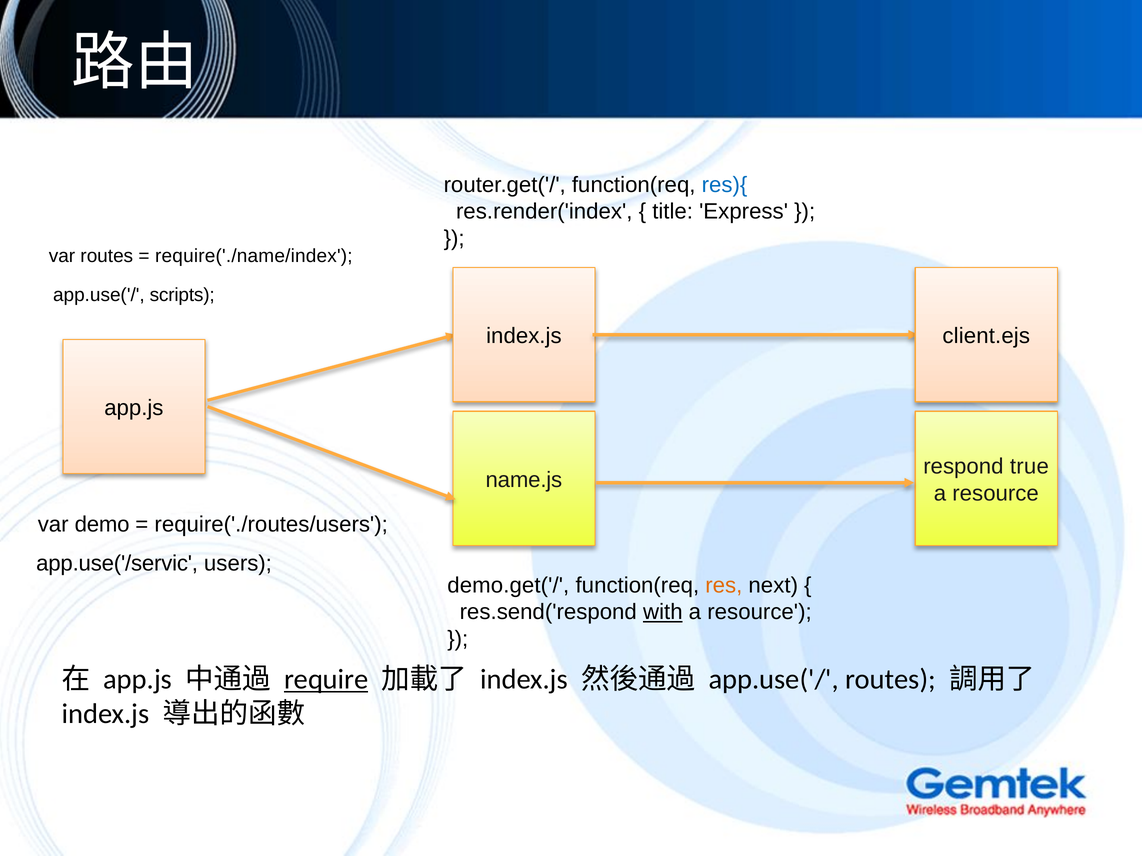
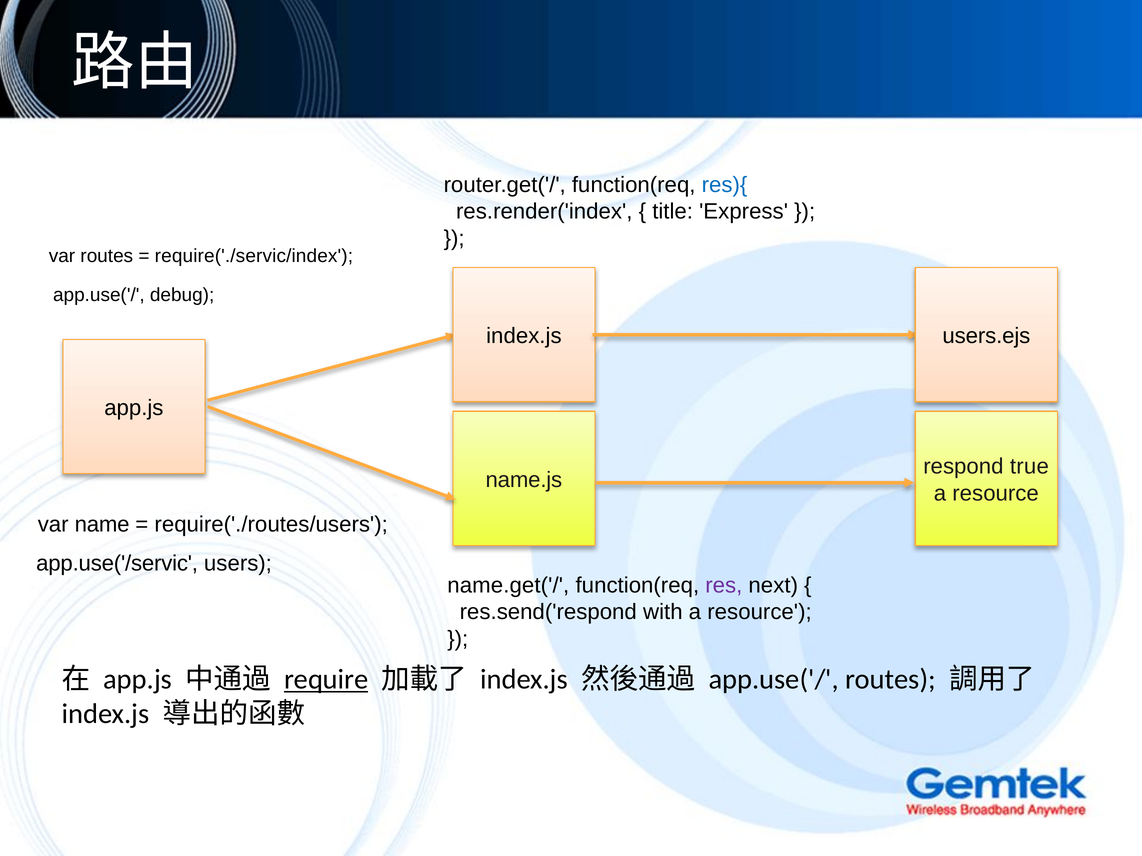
require('./name/index: require('./name/index -> require('./servic/index (254, 256)
scripts: scripts -> debug (182, 295)
client.ejs: client.ejs -> users.ejs (986, 336)
demo: demo -> name (102, 525)
demo.get('/: demo.get('/ -> name.get('/ (508, 586)
res colour: orange -> purple (724, 586)
with underline: present -> none (663, 612)
